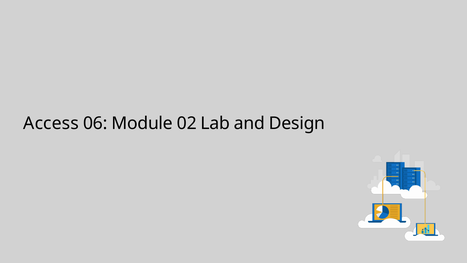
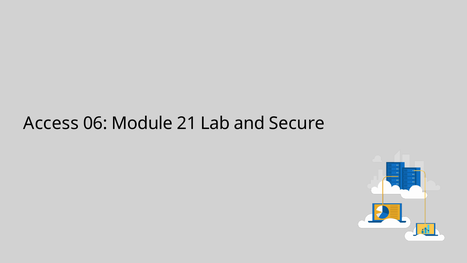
02: 02 -> 21 (187, 123)
Design: Design -> Secure (297, 123)
